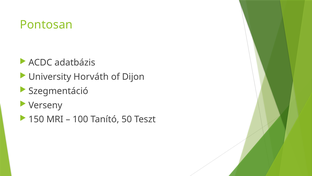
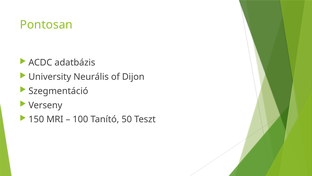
Horváth: Horváth -> Neurális (91, 77)
